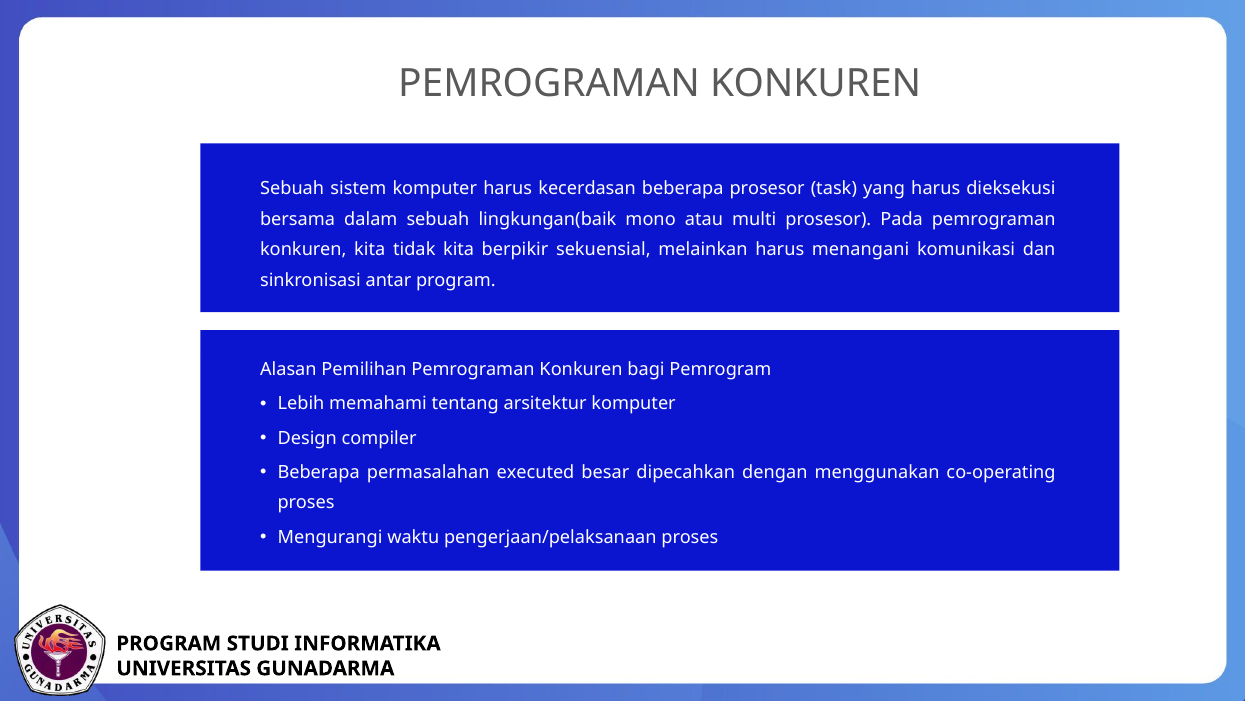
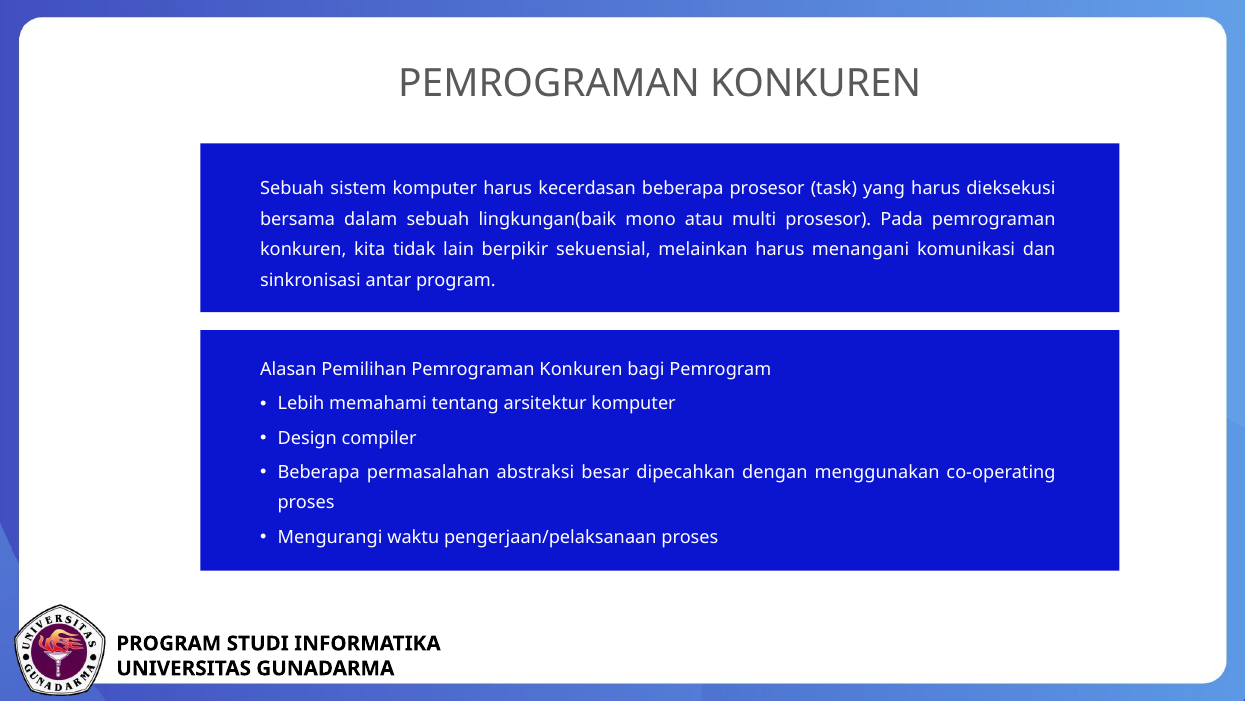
tidak kita: kita -> lain (459, 249)
executed: executed -> abstraksi (536, 472)
